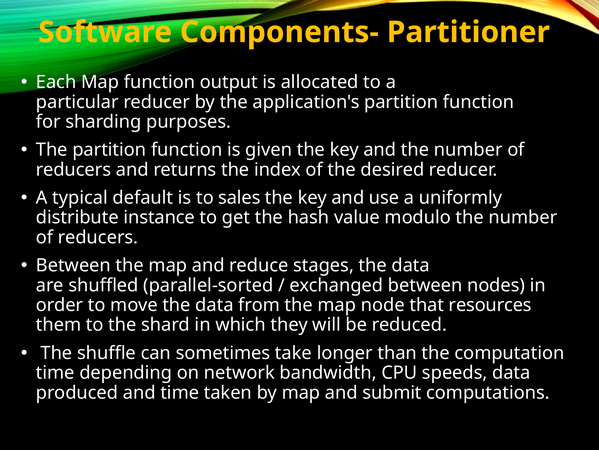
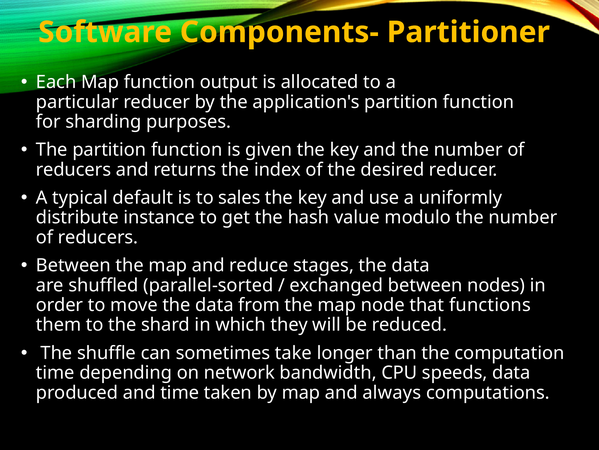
resources: resources -> functions (490, 305)
submit: submit -> always (392, 392)
